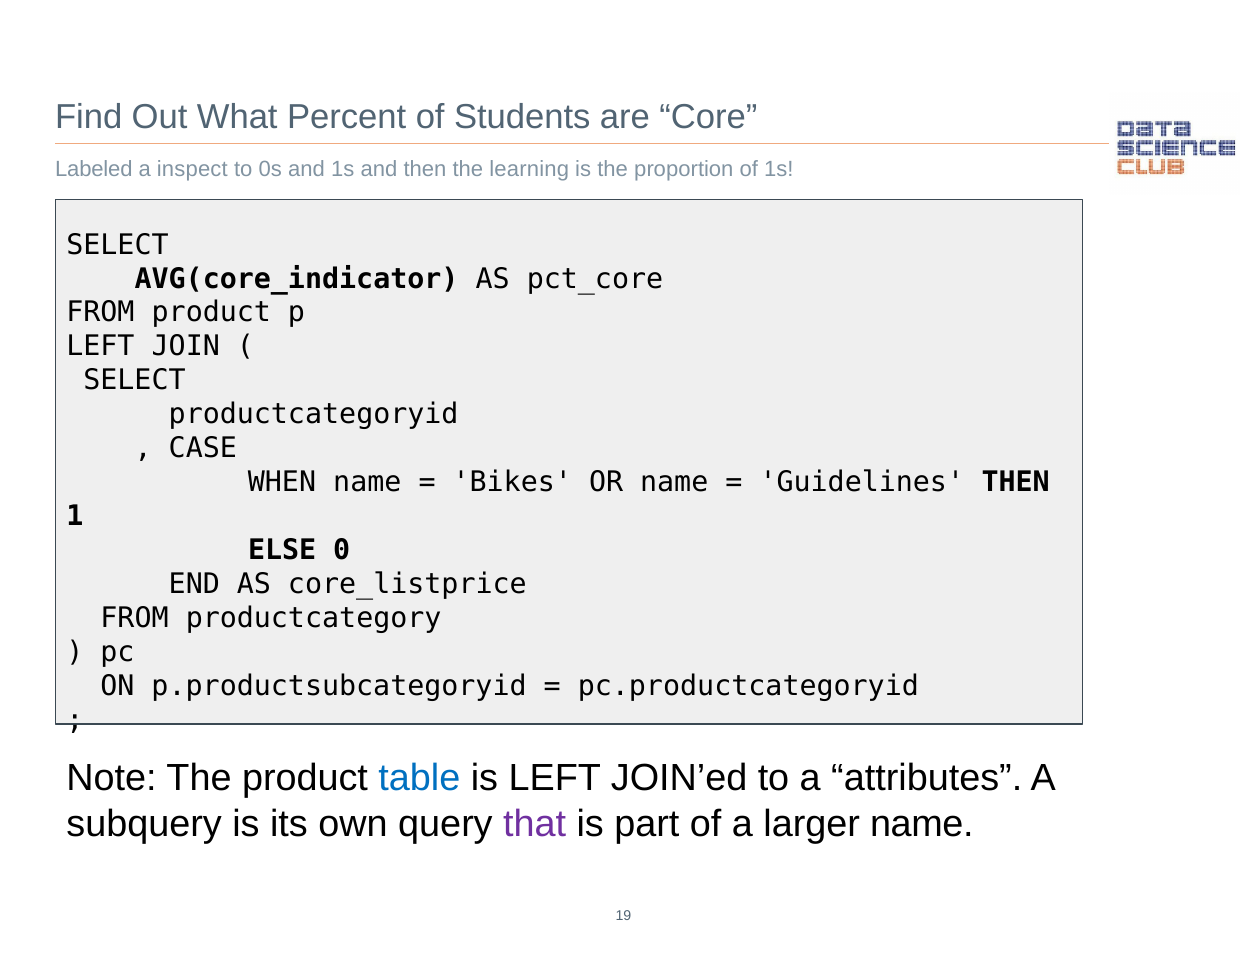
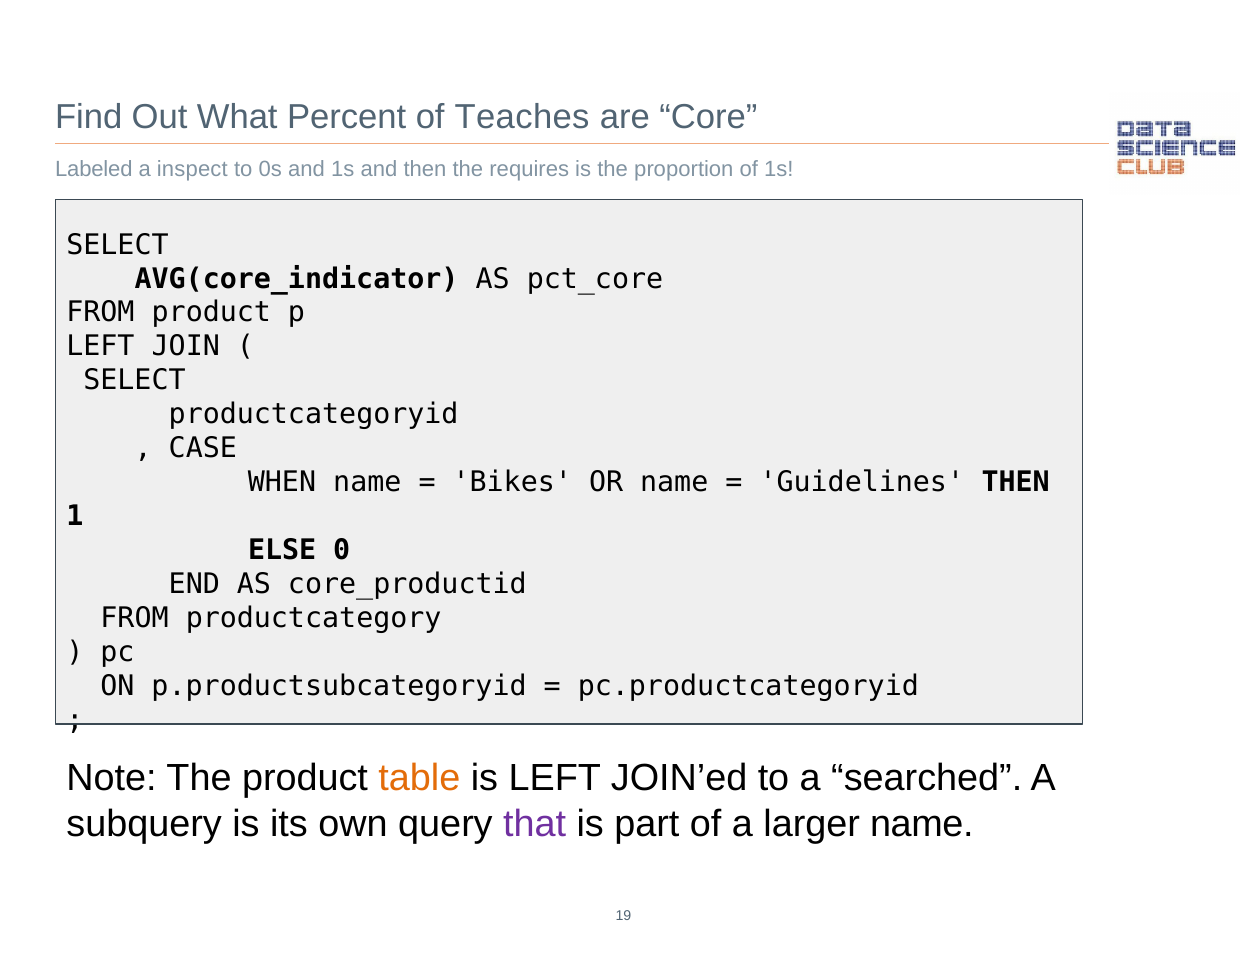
Students: Students -> Teaches (522, 117)
learning: learning -> requires (529, 170)
core_listprice: core_listprice -> core_productid (407, 585)
table colour: blue -> orange (419, 779)
attributes: attributes -> searched (927, 779)
